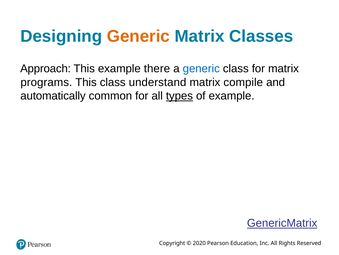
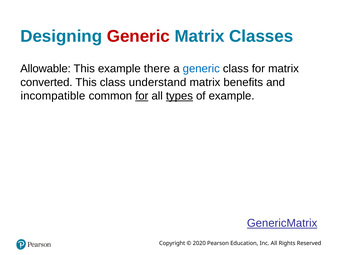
Generic colour: orange -> red (138, 36)
Approach: Approach -> Allowable (46, 69)
programs: programs -> converted (46, 82)
compile: compile -> benefits (243, 82)
automatically: automatically -> incompatible (53, 96)
for underline: none -> present (142, 96)
